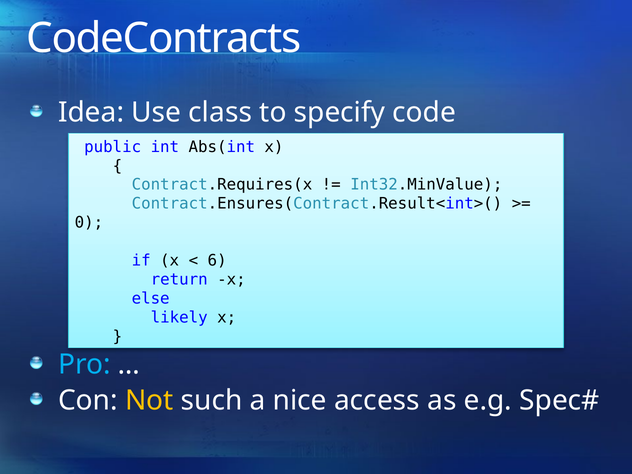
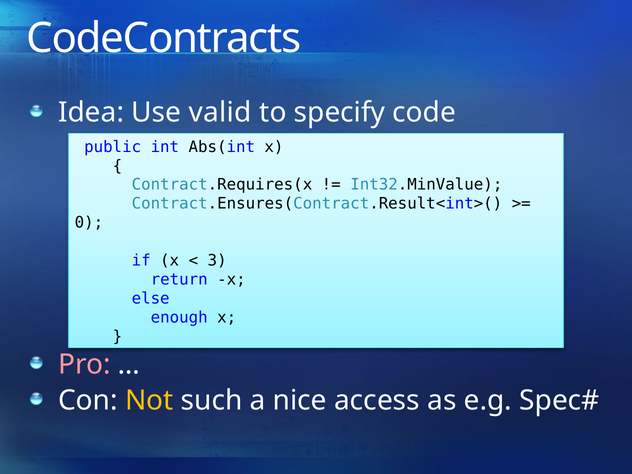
class: class -> valid (220, 113)
6: 6 -> 3 (217, 261)
likely: likely -> enough (179, 317)
Pro colour: light blue -> pink (85, 364)
